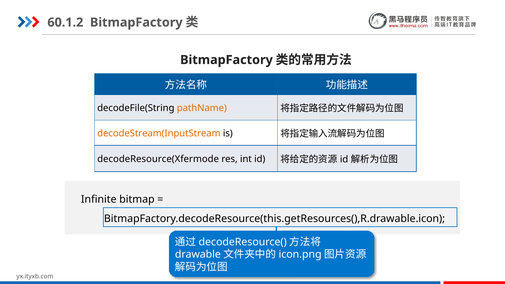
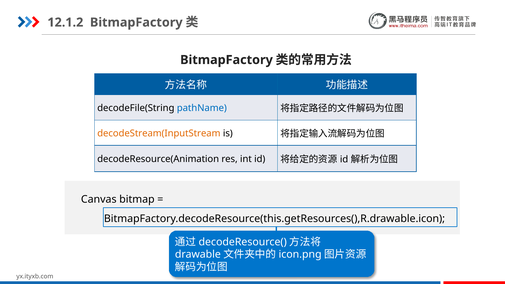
60.1.2: 60.1.2 -> 12.1.2 (65, 22)
pathName colour: orange -> blue (202, 108)
decodeResource(Xfermode: decodeResource(Xfermode -> decodeResource(Animation (158, 159)
Infinite: Infinite -> Canvas (99, 199)
